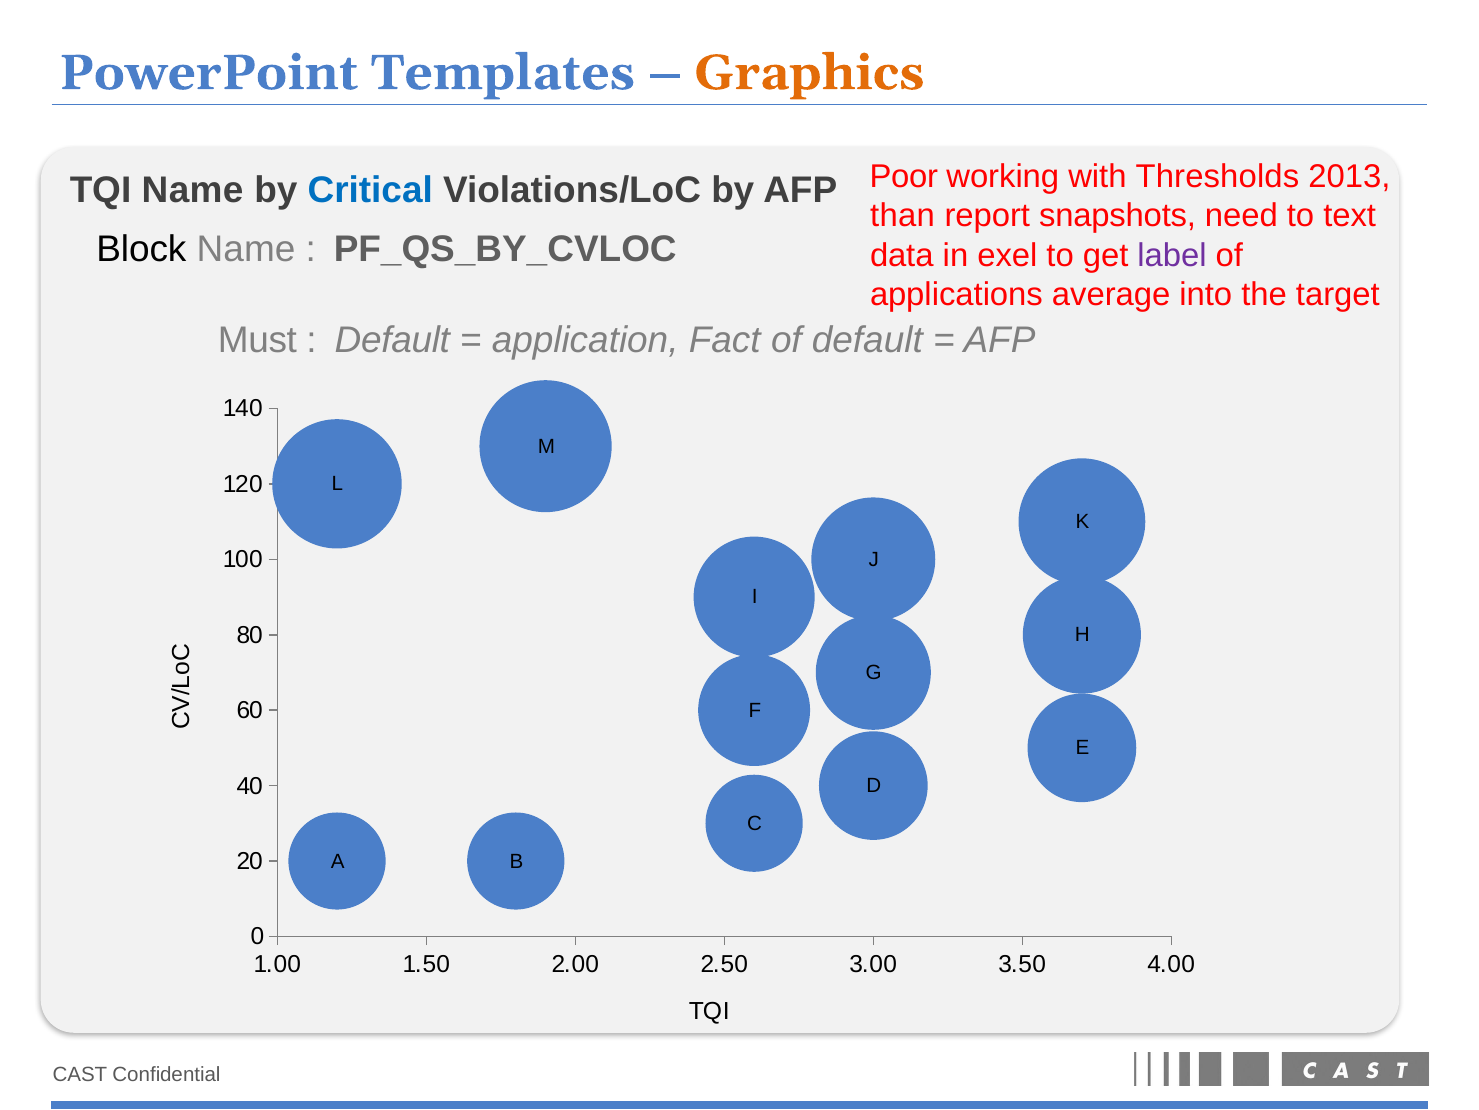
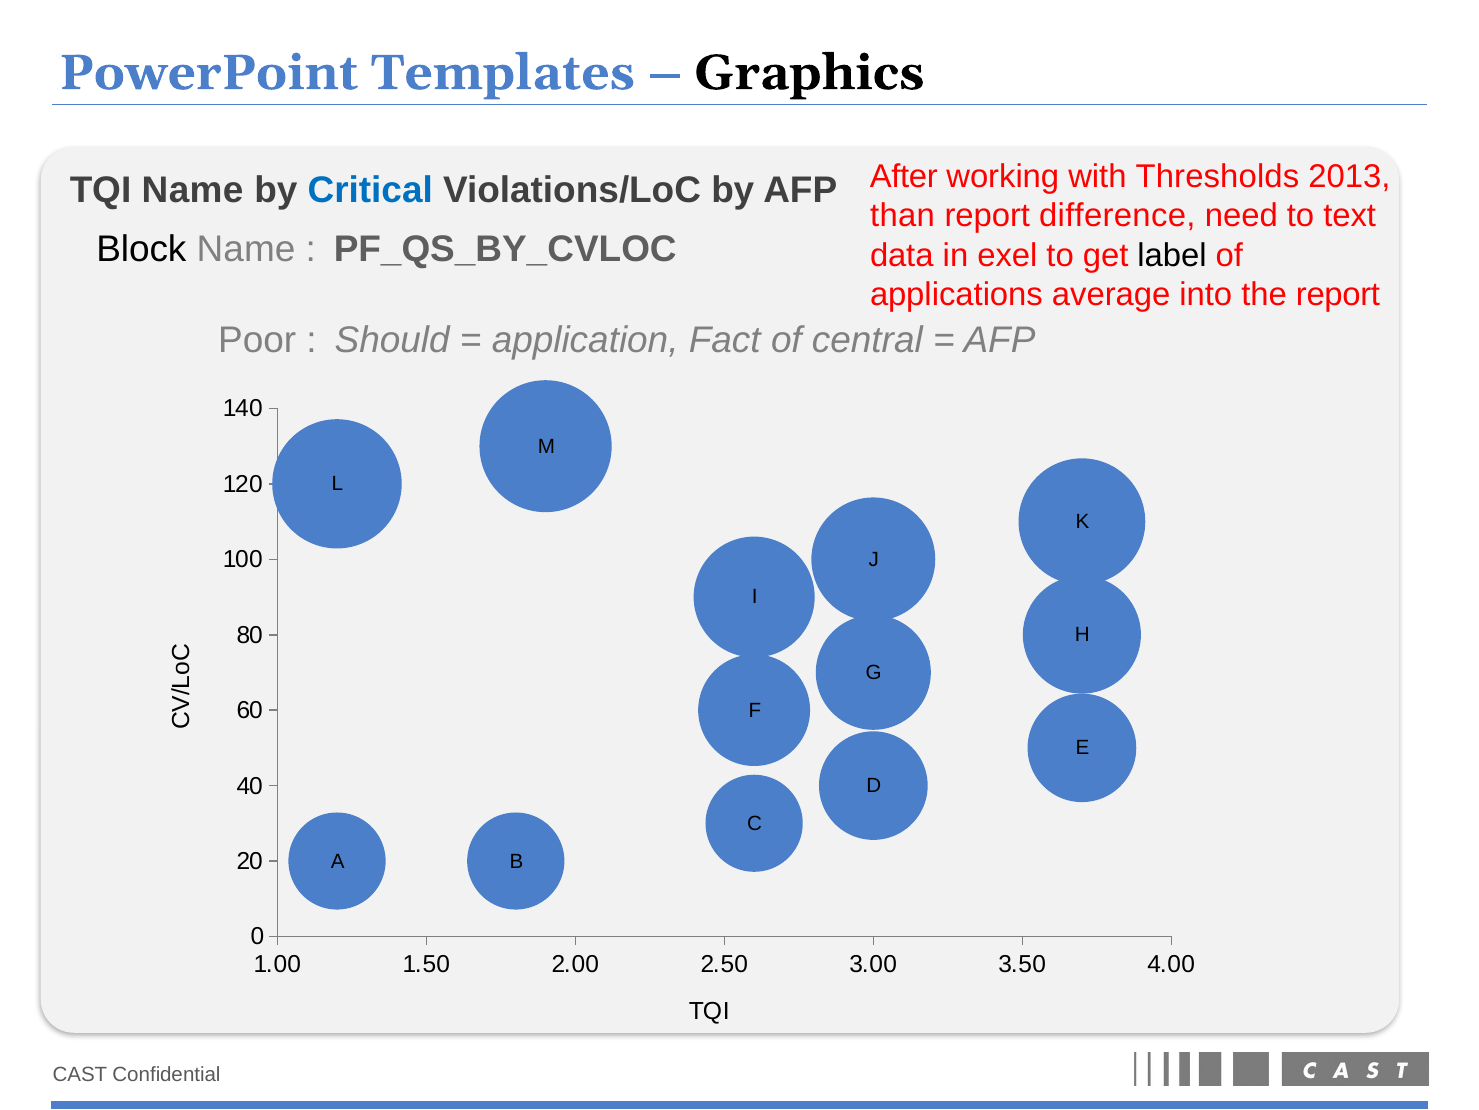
Graphics colour: orange -> black (809, 73)
Poor: Poor -> After (904, 176)
snapshots: snapshots -> difference (1117, 216)
label colour: purple -> black (1172, 255)
the target: target -> report (1338, 294)
Must: Must -> Poor (257, 341)
Default: Default -> Should (392, 341)
of default: default -> central (867, 341)
